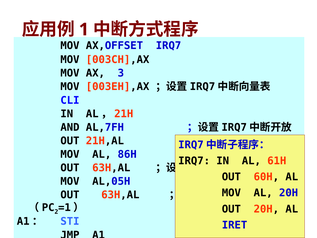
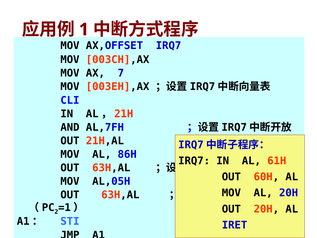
3: 3 -> 7 (121, 73)
